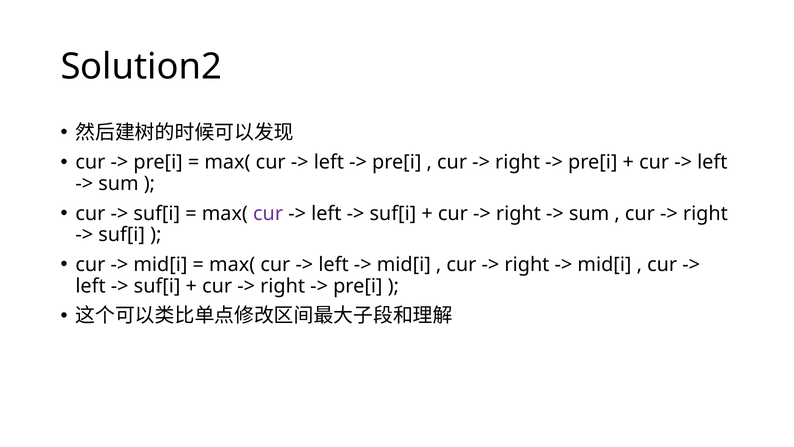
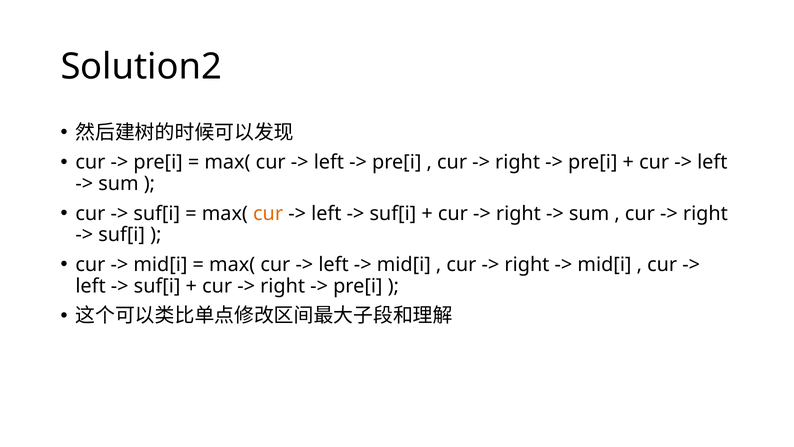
cur colour: purple -> orange (268, 213)
